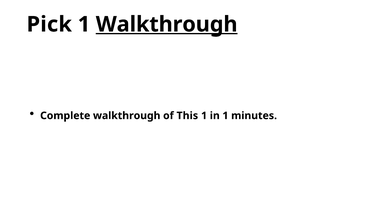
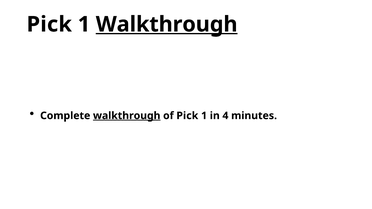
walkthrough underline: none -> present (127, 116)
of This: This -> Pick (187, 116)
in 1: 1 -> 4 (225, 116)
